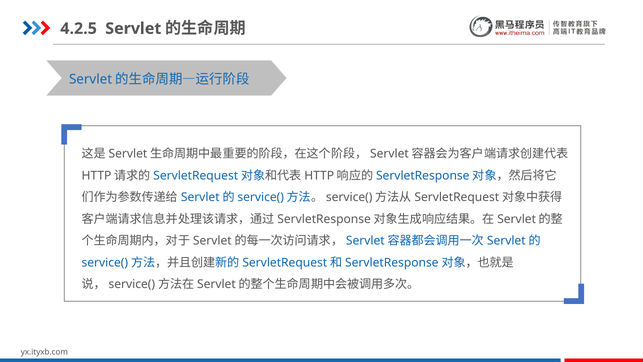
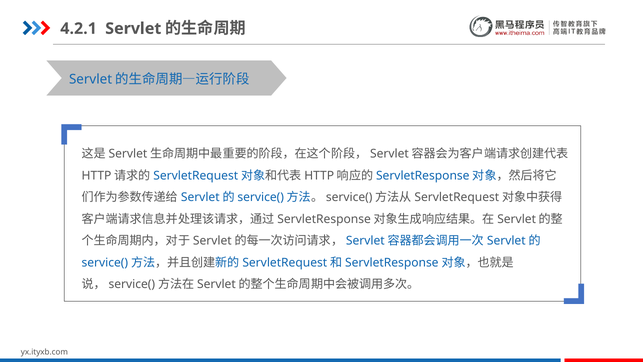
4.2.5: 4.2.5 -> 4.2.1 (79, 29)
